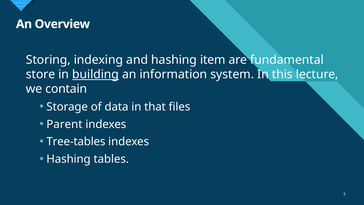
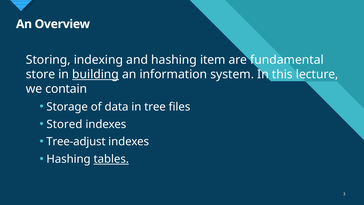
that: that -> tree (155, 107)
Parent: Parent -> Stored (64, 124)
Tree-tables: Tree-tables -> Tree-adjust (76, 142)
tables underline: none -> present (111, 159)
